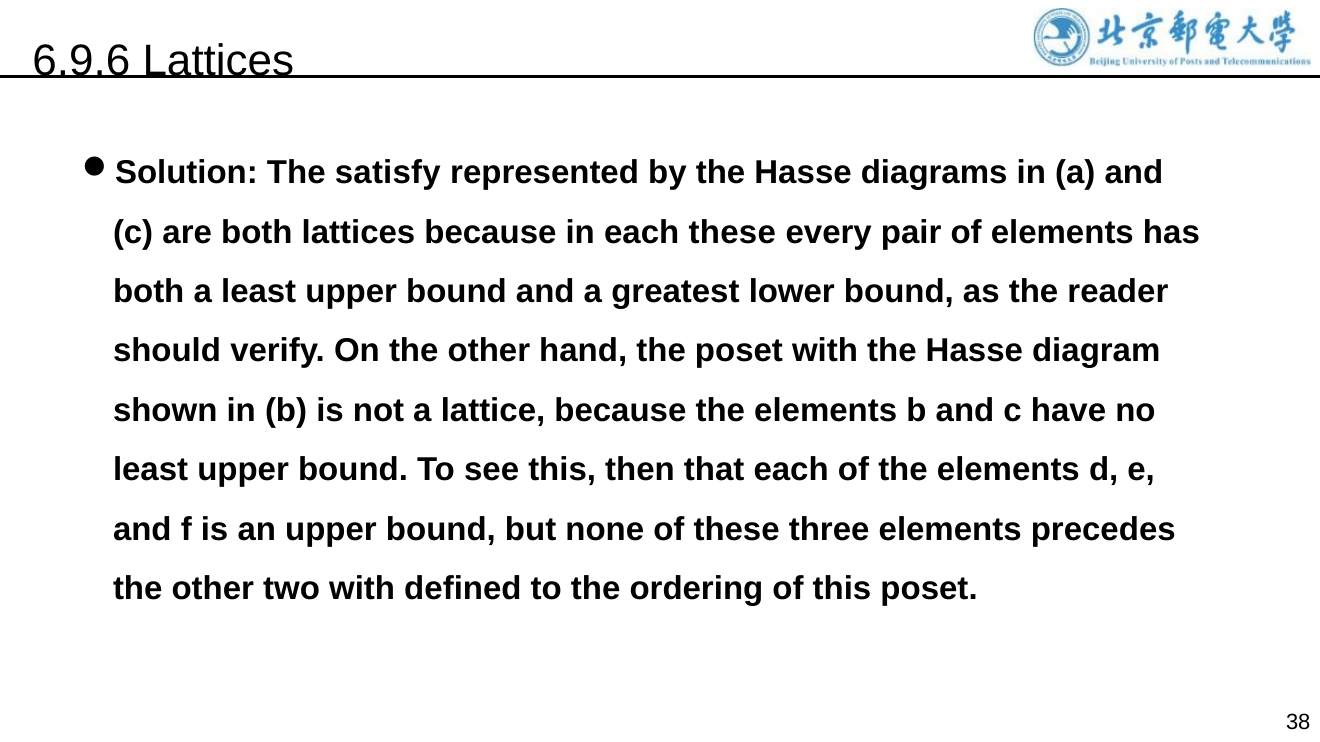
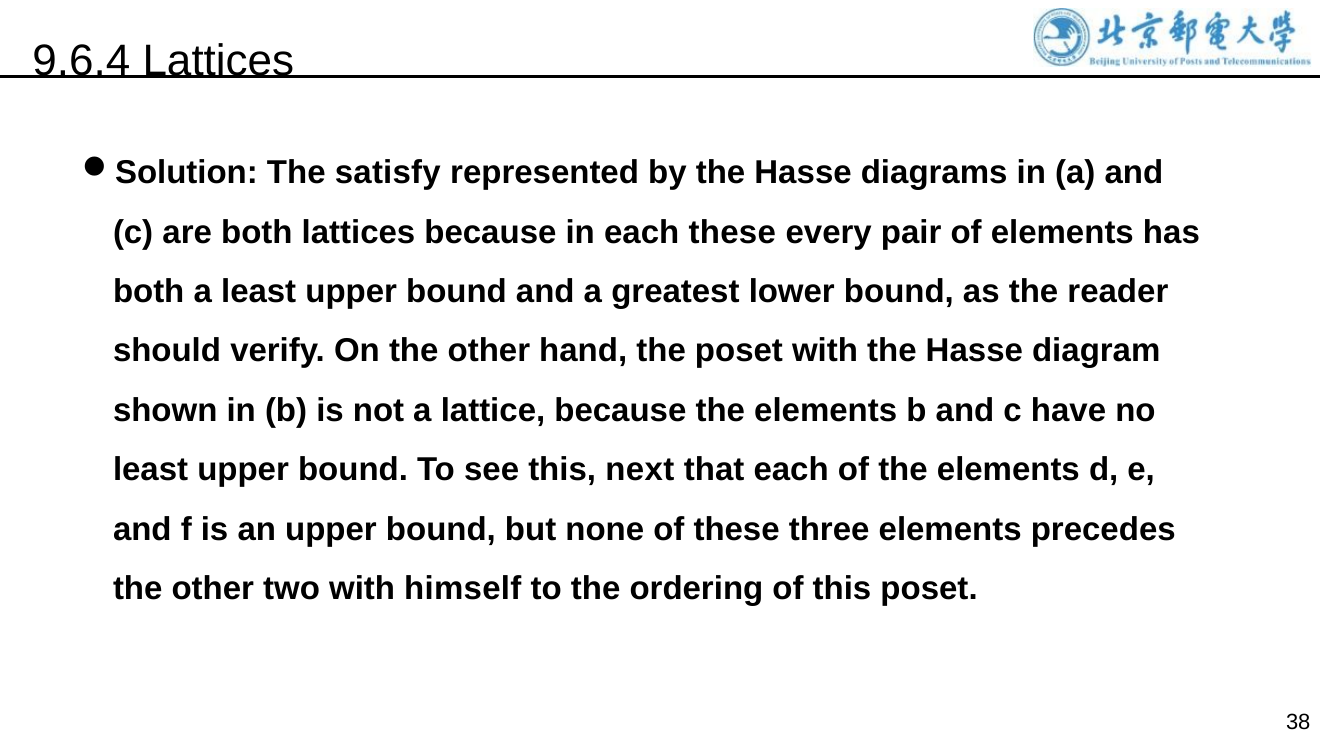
6.9.6: 6.9.6 -> 9.6.4 (81, 61)
then: then -> next (640, 470)
defined: defined -> himself (463, 589)
